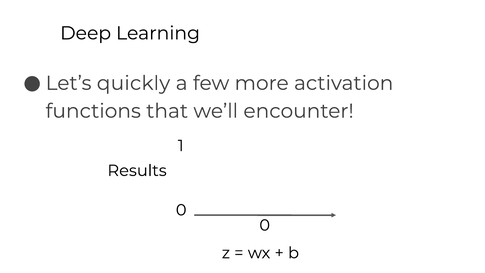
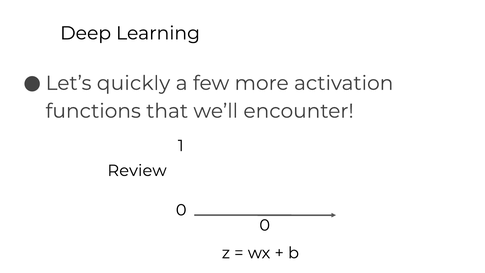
Results: Results -> Review (137, 171)
